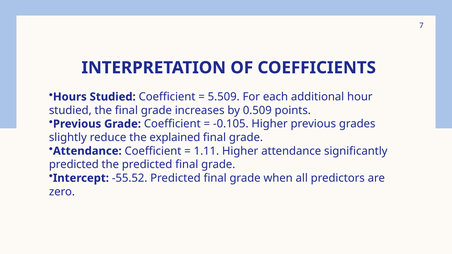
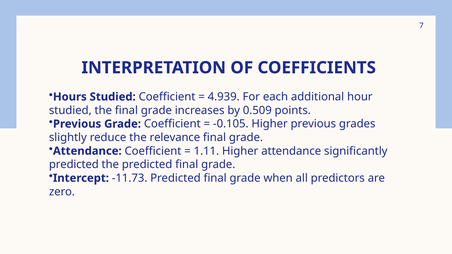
5.509: 5.509 -> 4.939 (224, 97)
explained: explained -> relevance (175, 138)
-55.52: -55.52 -> -11.73 (130, 178)
